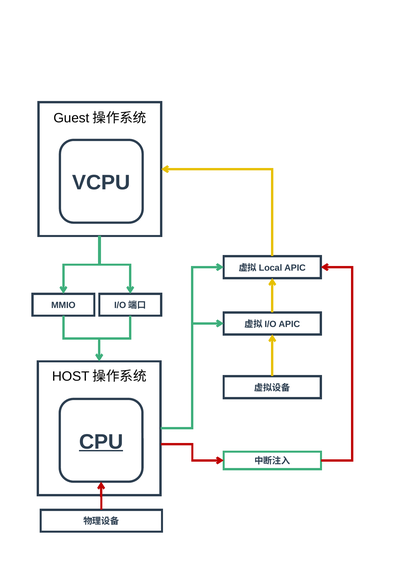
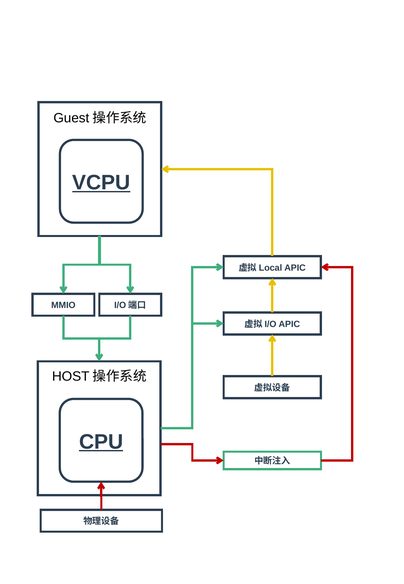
VCPU underline: none -> present (101, 183)
